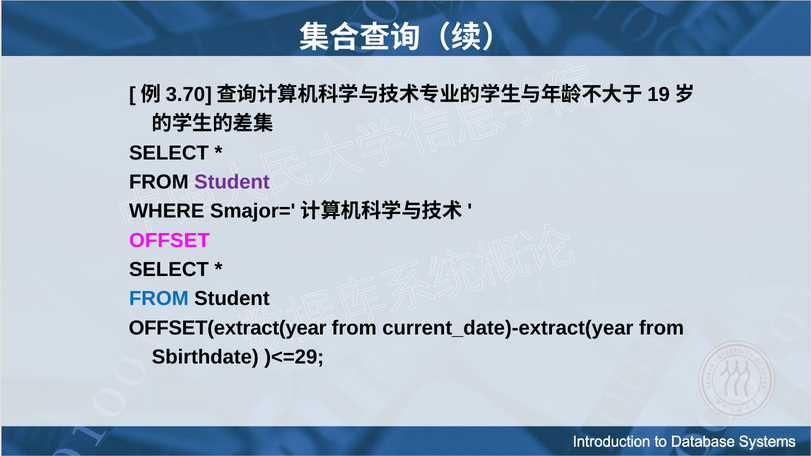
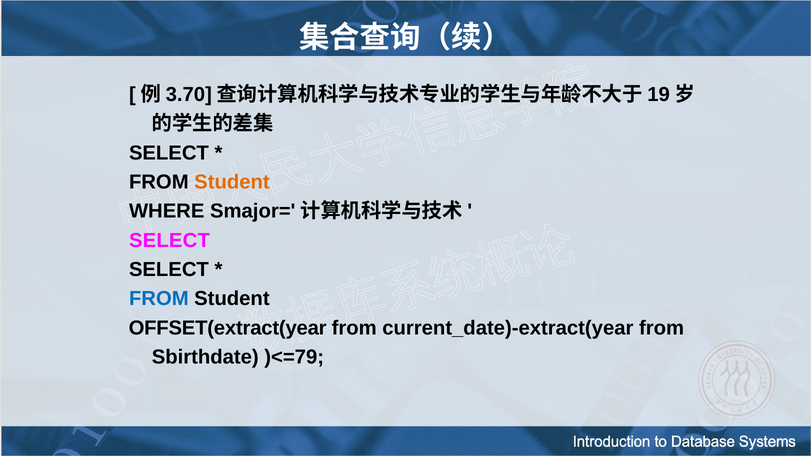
Student colour: purple -> orange (232, 182)
OFFSET: OFFSET -> SELECT (169, 241)
)<=29: )<=29 -> )<=79 (294, 357)
